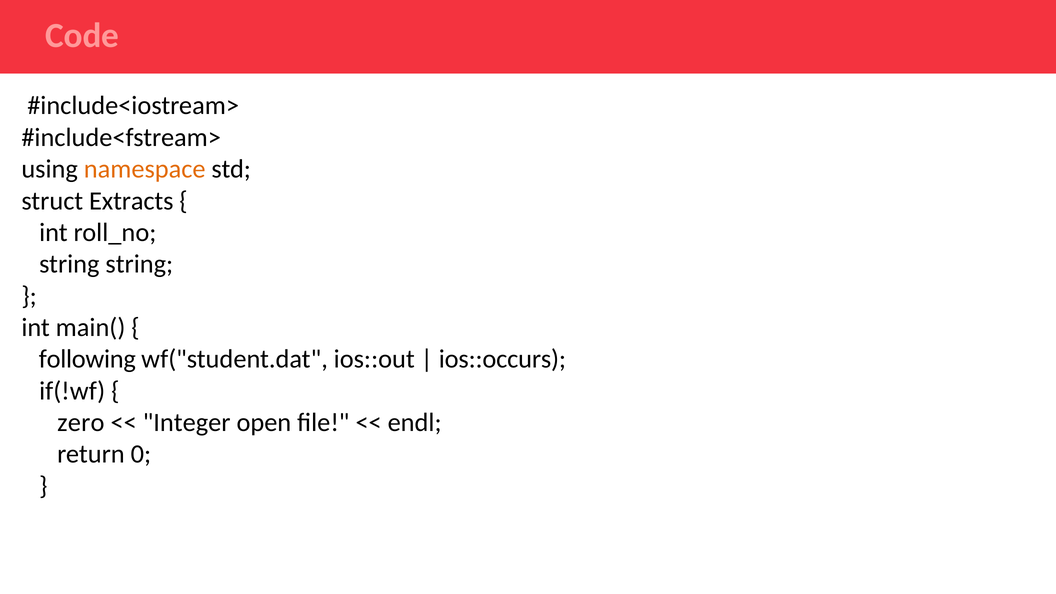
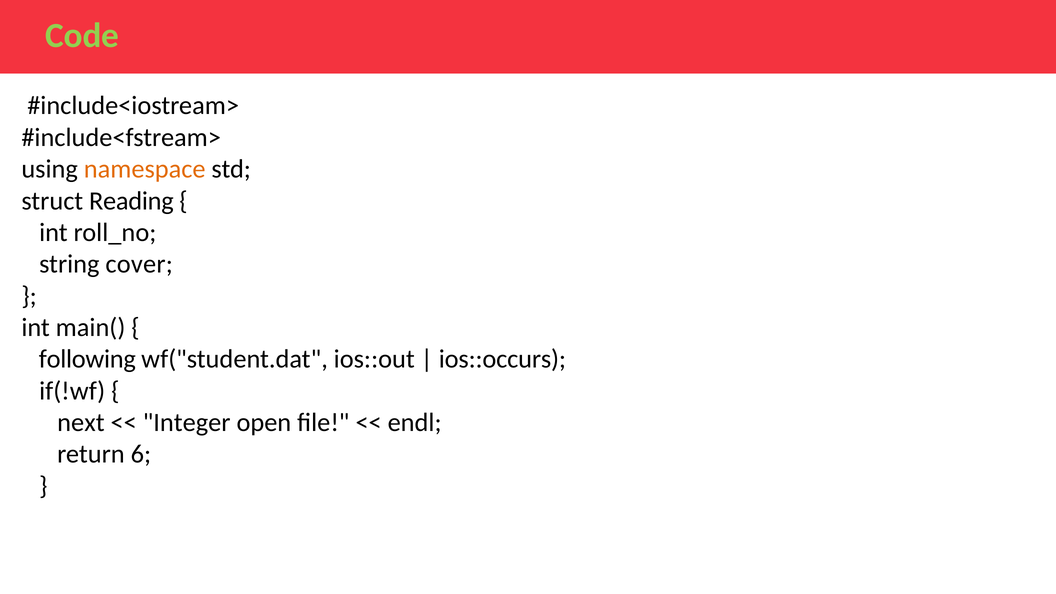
Code colour: pink -> light green (82, 36)
Extracts: Extracts -> Reading (131, 201)
string string: string -> cover (139, 264)
zero: zero -> next (81, 423)
0: 0 -> 6 (141, 454)
